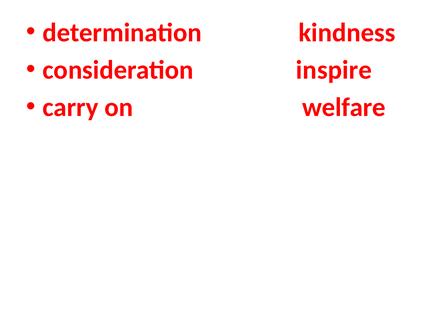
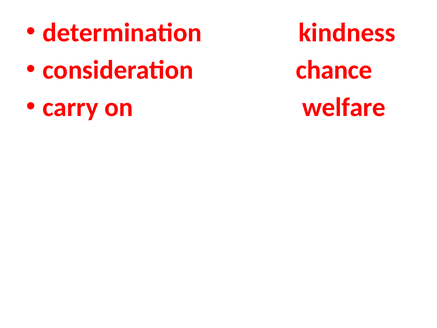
inspire: inspire -> chance (334, 70)
